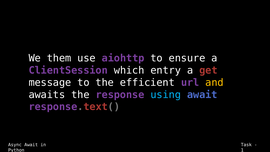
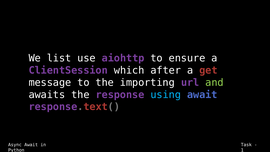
them: them -> list (59, 58)
entry: entry -> after (166, 70)
efficient: efficient -> importing (147, 82)
and colour: yellow -> light green (214, 82)
